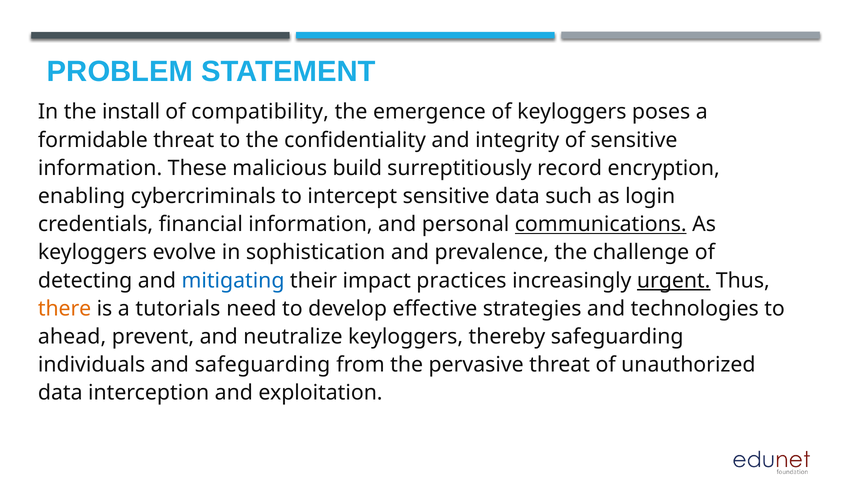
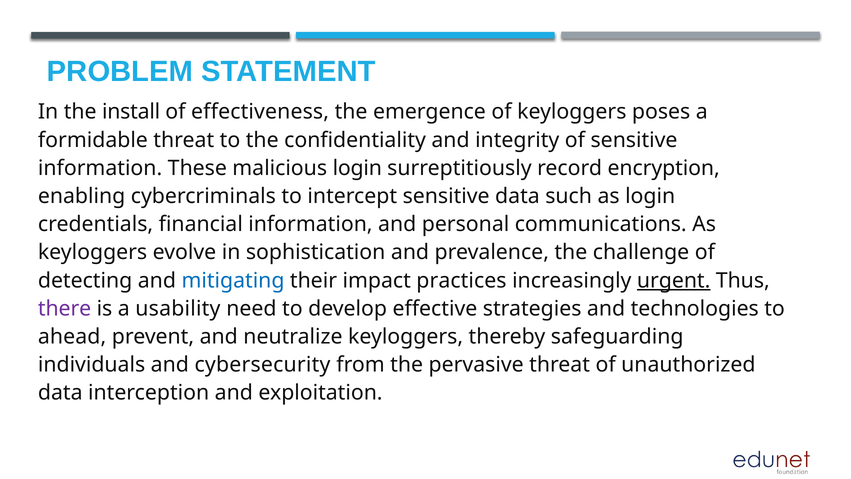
compatibility: compatibility -> effectiveness (260, 112)
malicious build: build -> login (357, 168)
communications underline: present -> none (601, 224)
there colour: orange -> purple (65, 308)
tutorials: tutorials -> usability (178, 308)
and safeguarding: safeguarding -> cybersecurity (262, 364)
